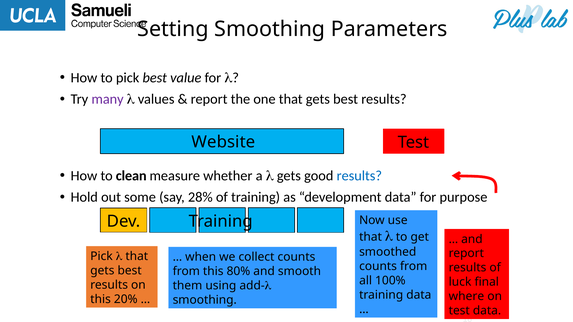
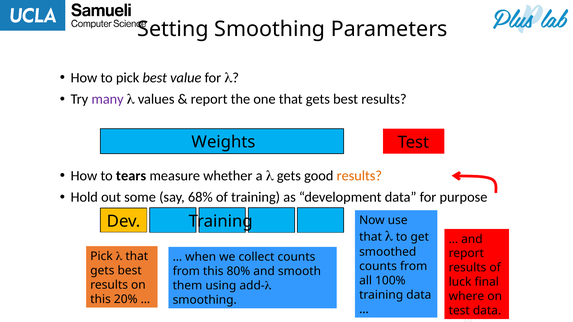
Website: Website -> Weights (223, 142)
clean: clean -> tears (131, 176)
results colour: blue -> orange (359, 176)
28%: 28% -> 68% (200, 197)
